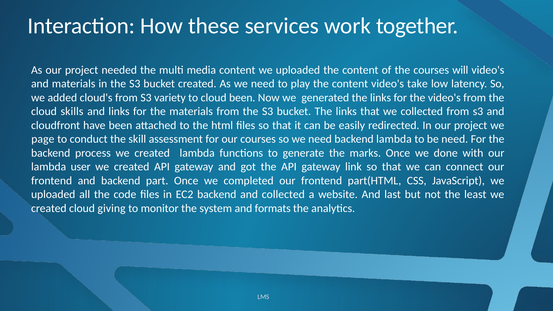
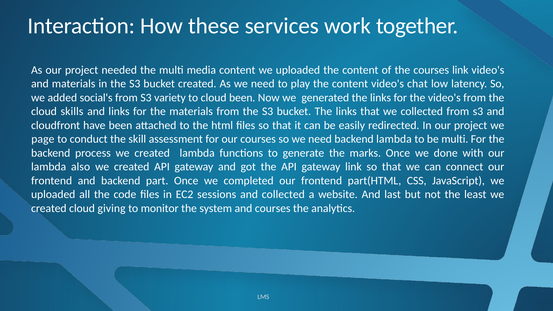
courses will: will -> link (460, 70)
take: take -> chat (417, 84)
cloud's: cloud's -> social's (96, 98)
be need: need -> multi (455, 139)
user: user -> also (81, 167)
EC2 backend: backend -> sessions (217, 194)
and formats: formats -> courses (273, 208)
